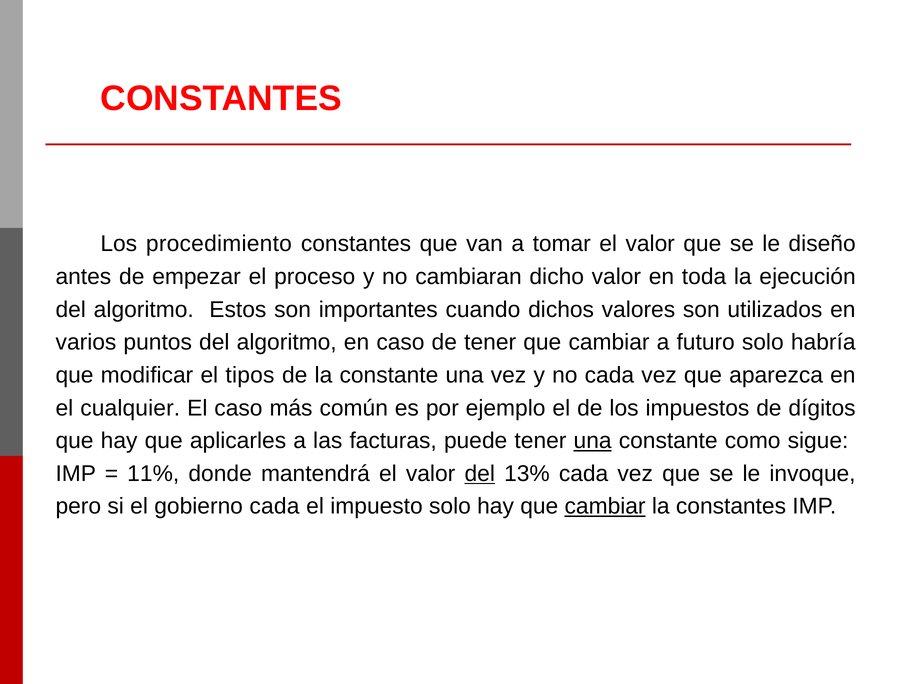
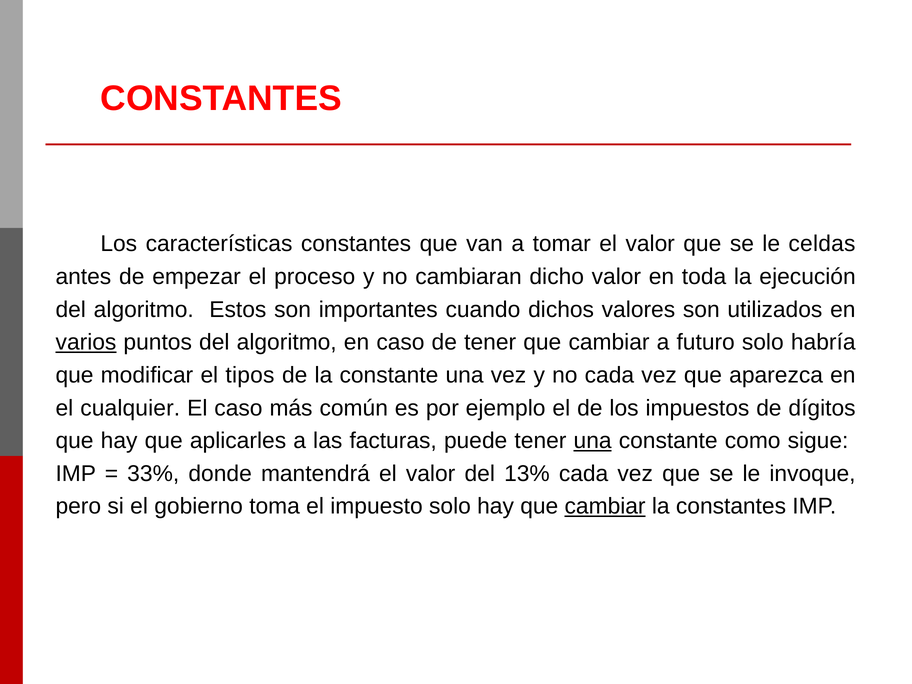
procedimiento: procedimiento -> características (219, 244)
diseño: diseño -> celdas (822, 244)
varios underline: none -> present (86, 342)
11%: 11% -> 33% (153, 474)
del underline: present -> none (480, 474)
gobierno cada: cada -> toma (275, 506)
